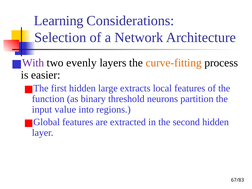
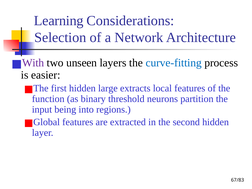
evenly: evenly -> unseen (82, 63)
curve-fitting colour: orange -> blue (174, 63)
value: value -> being (65, 109)
